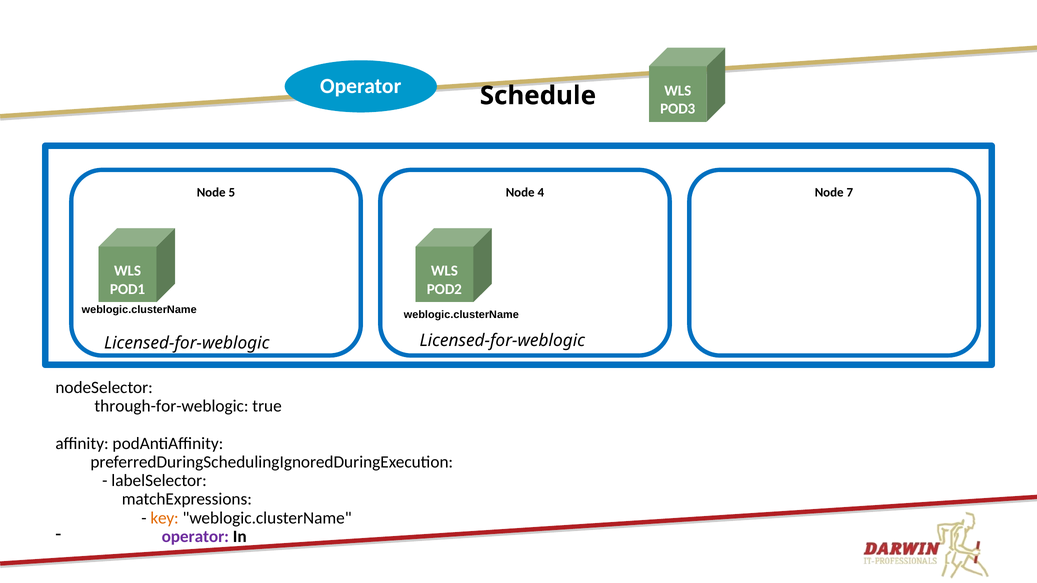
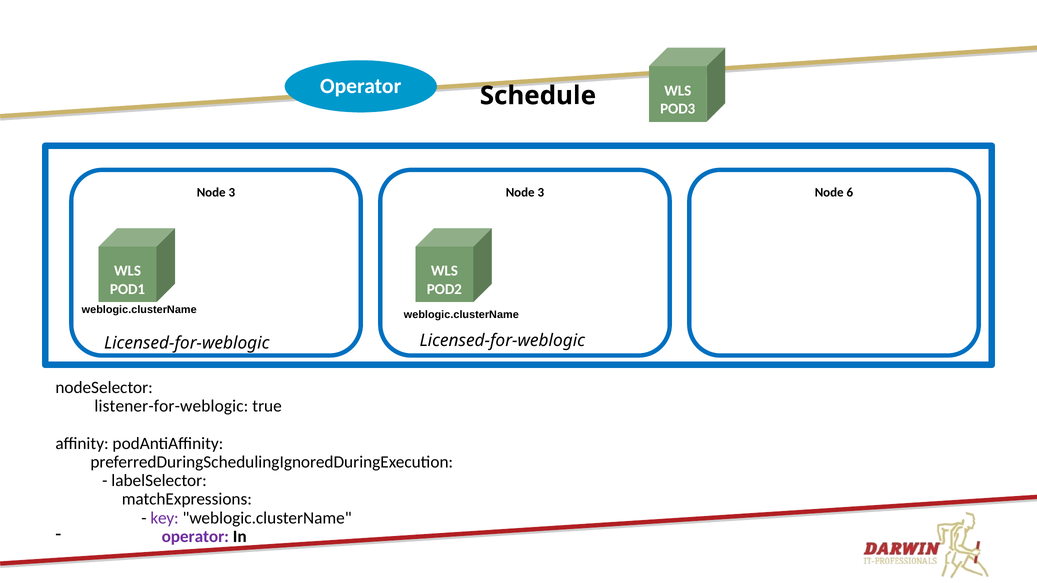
5: 5 -> 3 (232, 193)
4: 4 -> 3 (541, 193)
7: 7 -> 6 (850, 193)
through-for-weblogic: through-for-weblogic -> listener-for-weblogic (171, 406)
key colour: orange -> purple (165, 518)
